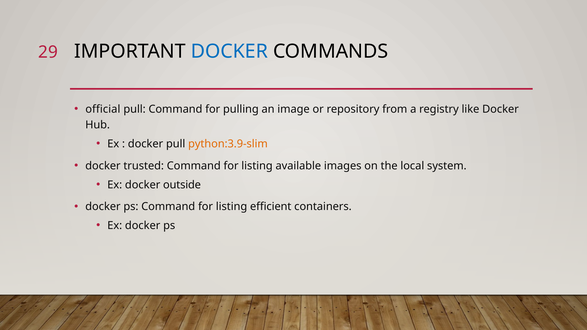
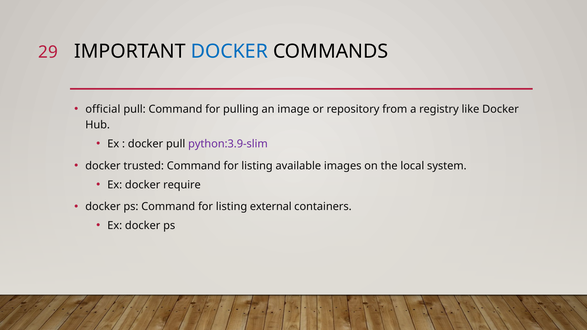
python:3.9-slim colour: orange -> purple (228, 144)
outside: outside -> require (182, 185)
efficient: efficient -> external (271, 207)
